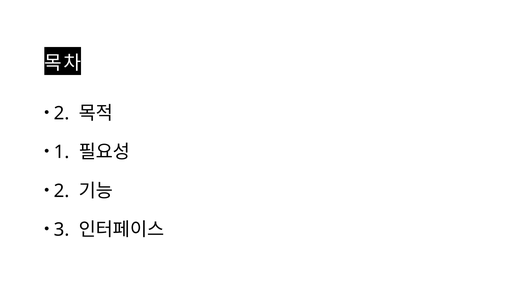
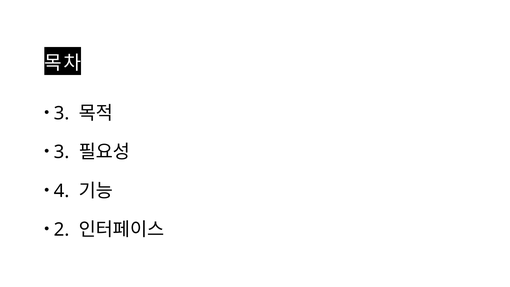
2: 2 -> 3 (62, 113)
1: 1 -> 3 (62, 152)
2: 2 -> 4 (62, 191)
3: 3 -> 2 (62, 230)
